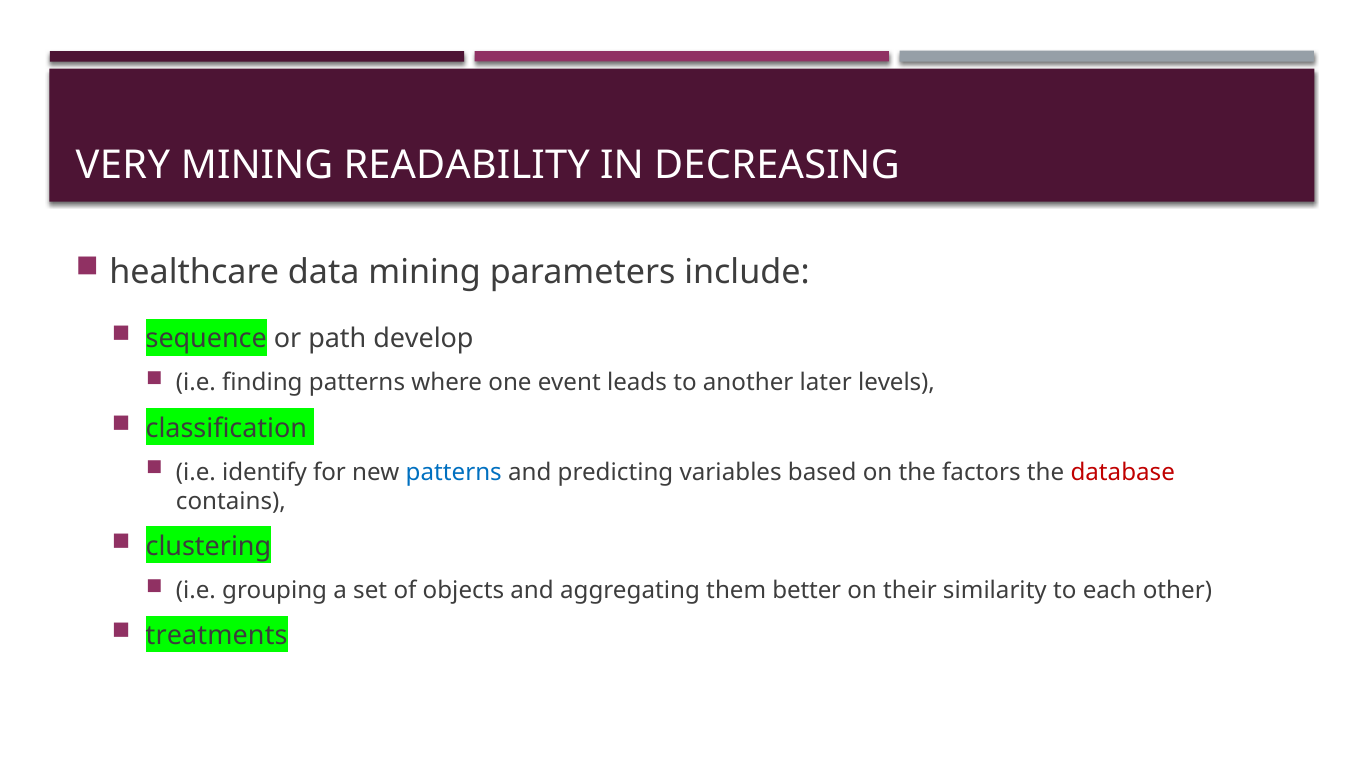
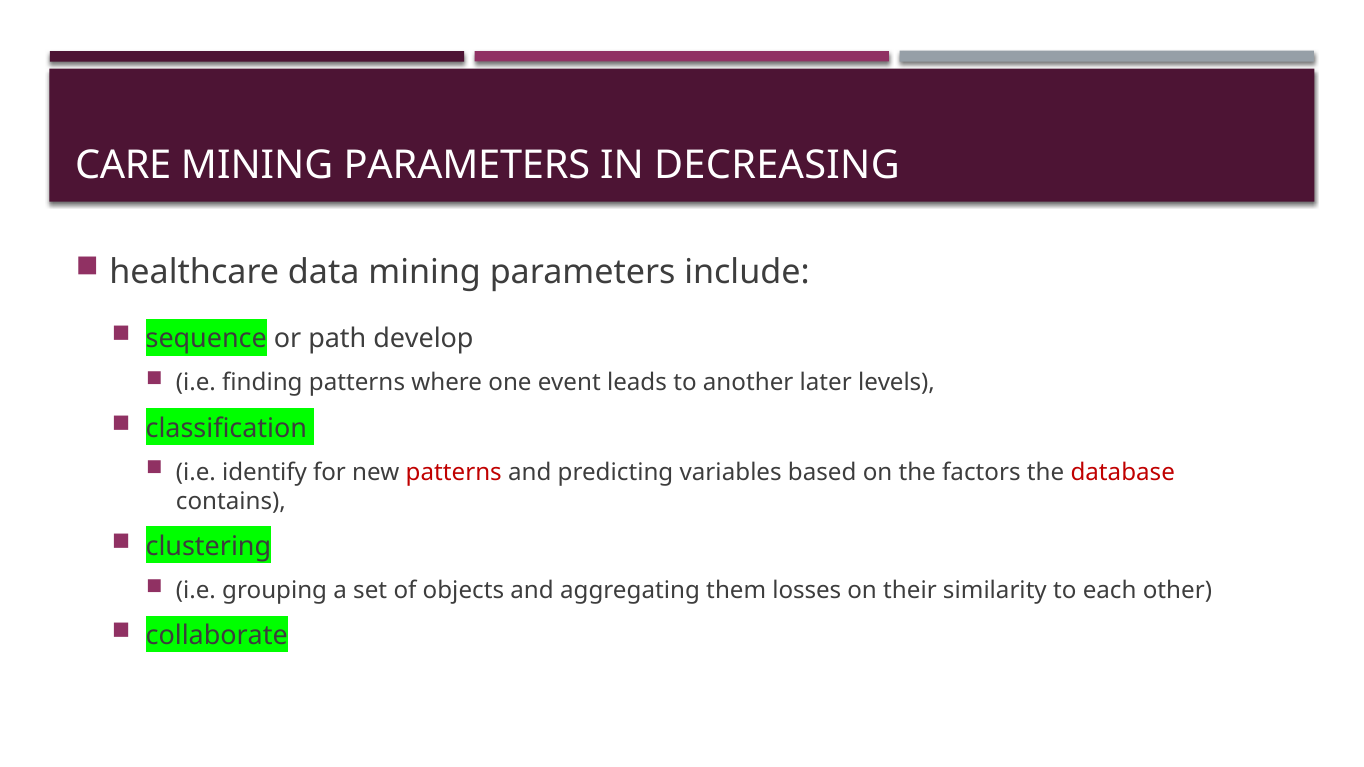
VERY: VERY -> CARE (123, 166)
READABILITY: READABILITY -> PARAMETERS (467, 166)
patterns colour: blue -> red (454, 472)
better: better -> losses (807, 591)
treatments: treatments -> collaborate (217, 636)
